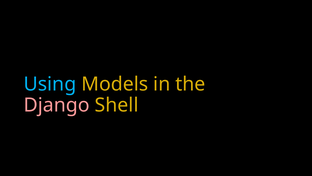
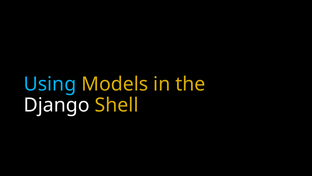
Django colour: pink -> white (57, 105)
